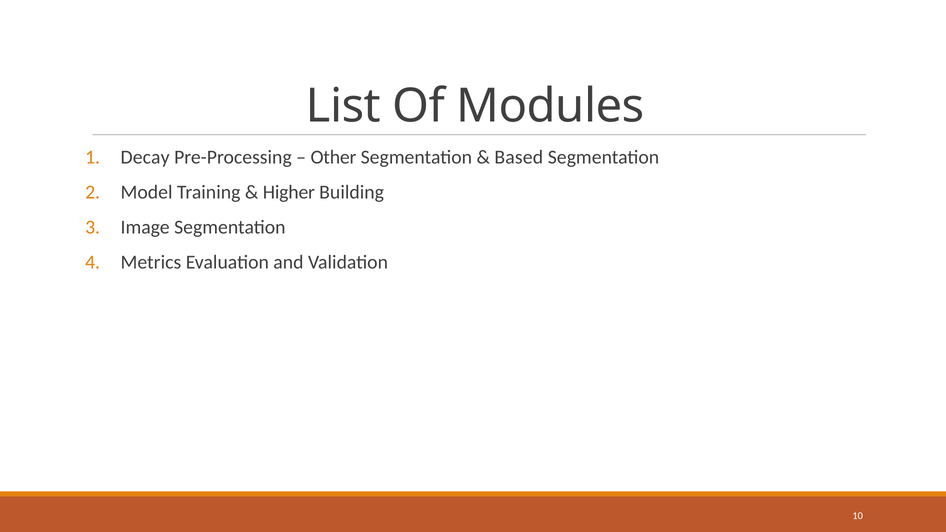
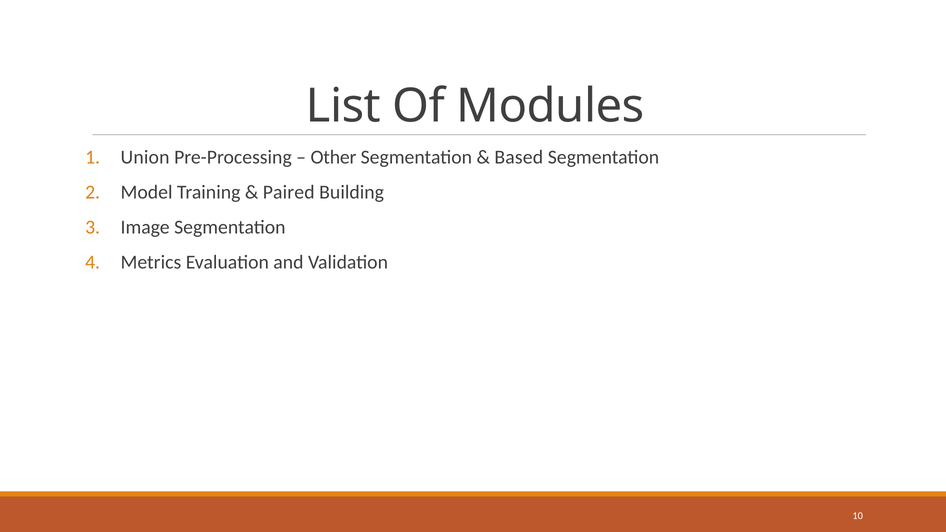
Decay: Decay -> Union (145, 157)
Higher: Higher -> Paired (289, 192)
